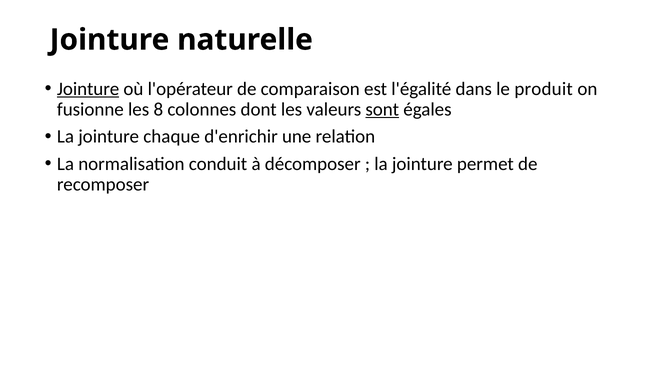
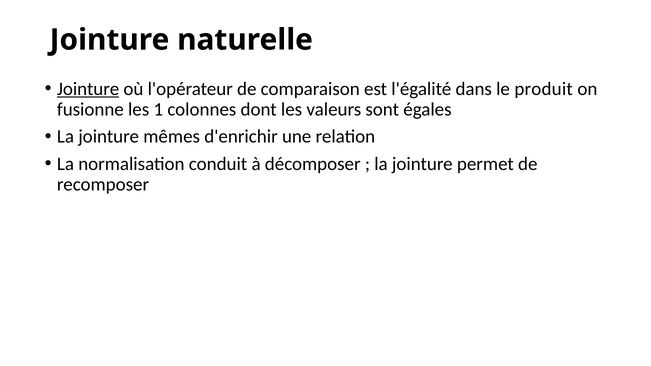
8: 8 -> 1 (158, 109)
sont underline: present -> none (382, 109)
chaque: chaque -> mêmes (172, 137)
